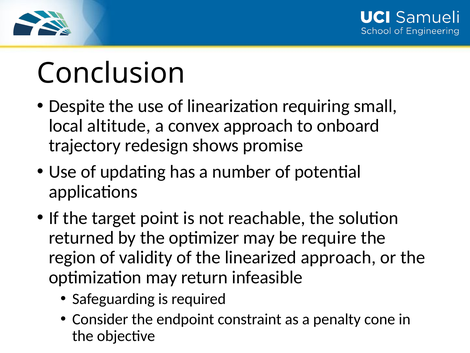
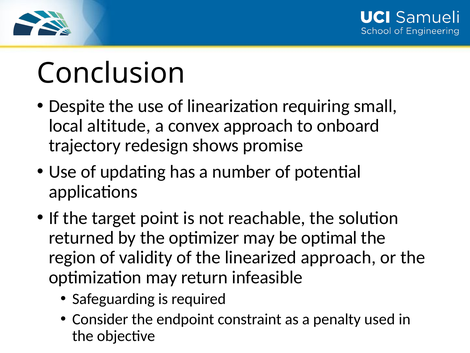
require: require -> optimal (329, 237)
cone: cone -> used (380, 319)
